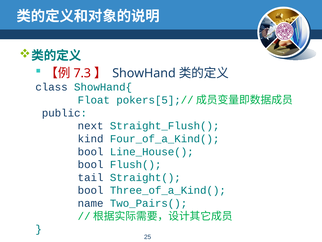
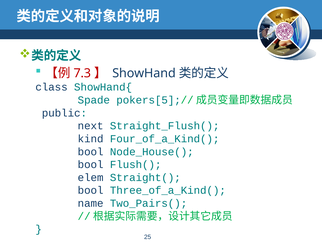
Float: Float -> Spade (94, 100)
Line_House(: Line_House( -> Node_House( (152, 151)
tail: tail -> elem (91, 177)
